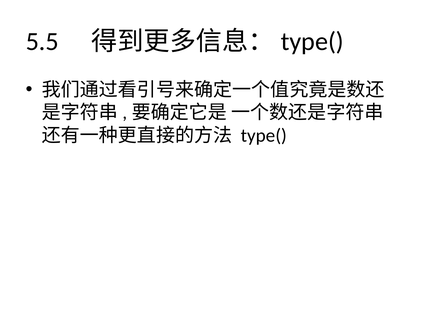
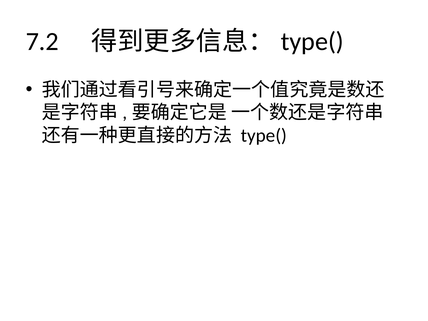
5.5: 5.5 -> 7.2 (42, 41)
